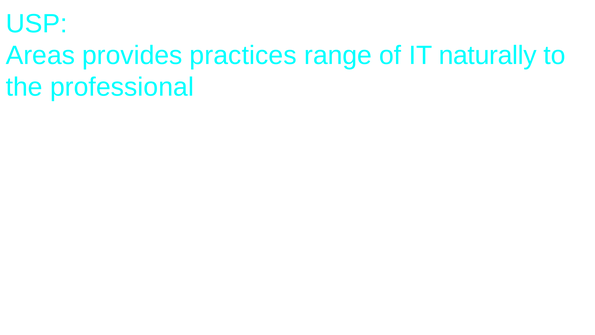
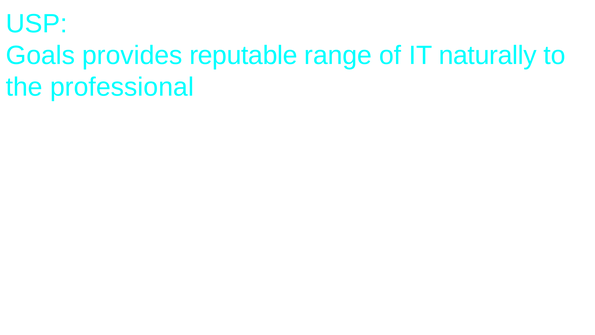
Areas: Areas -> Goals (40, 55)
practices: practices -> reputable (243, 55)
